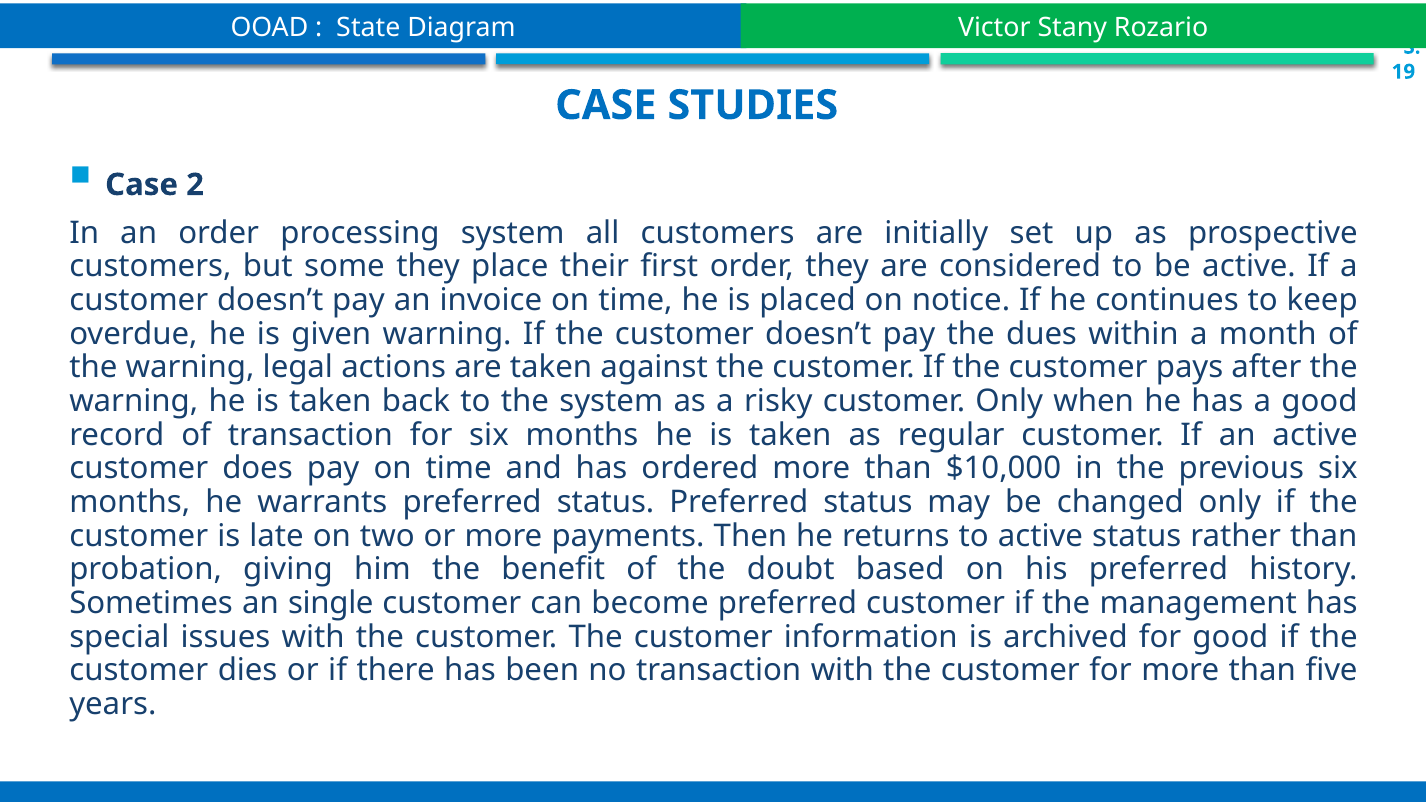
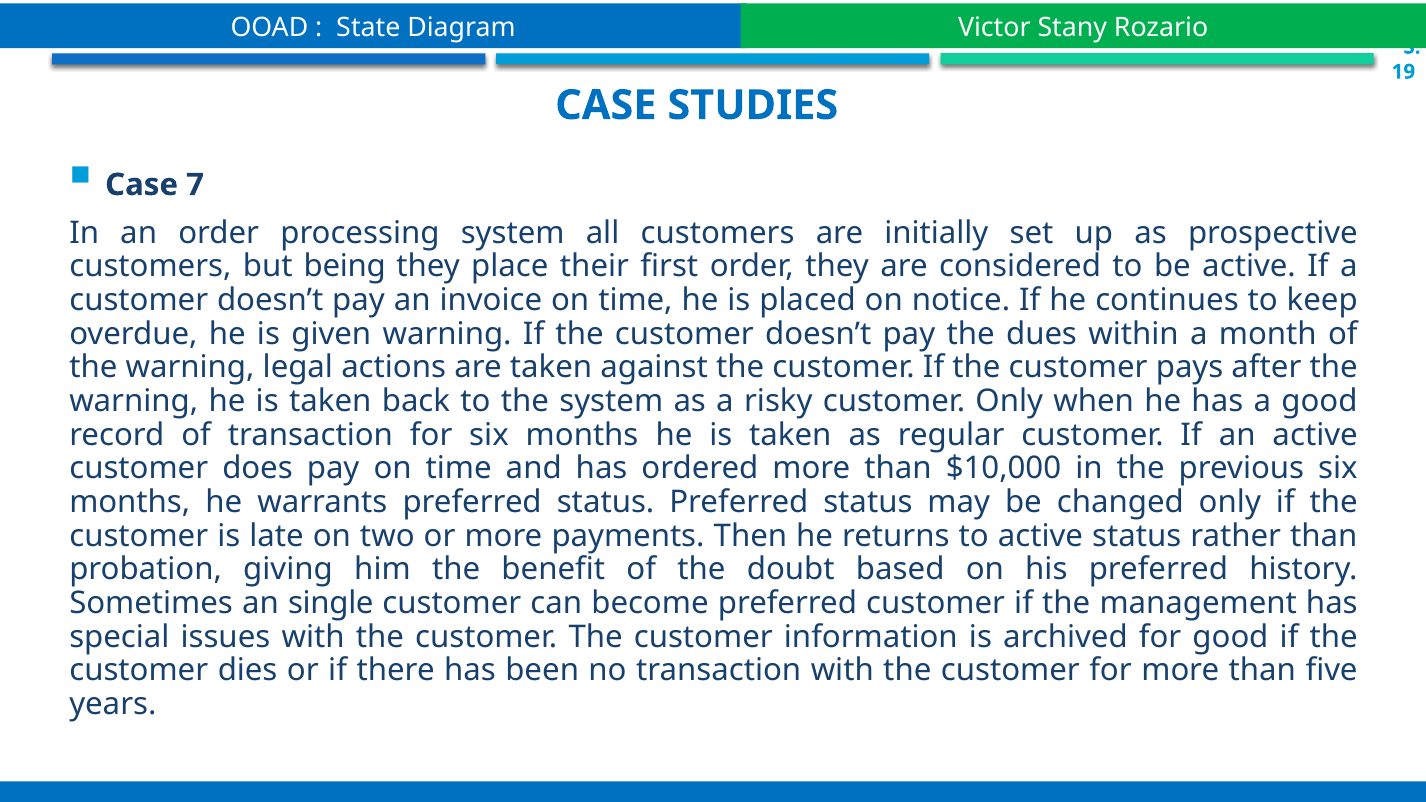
2: 2 -> 7 (195, 185)
some: some -> being (345, 267)
